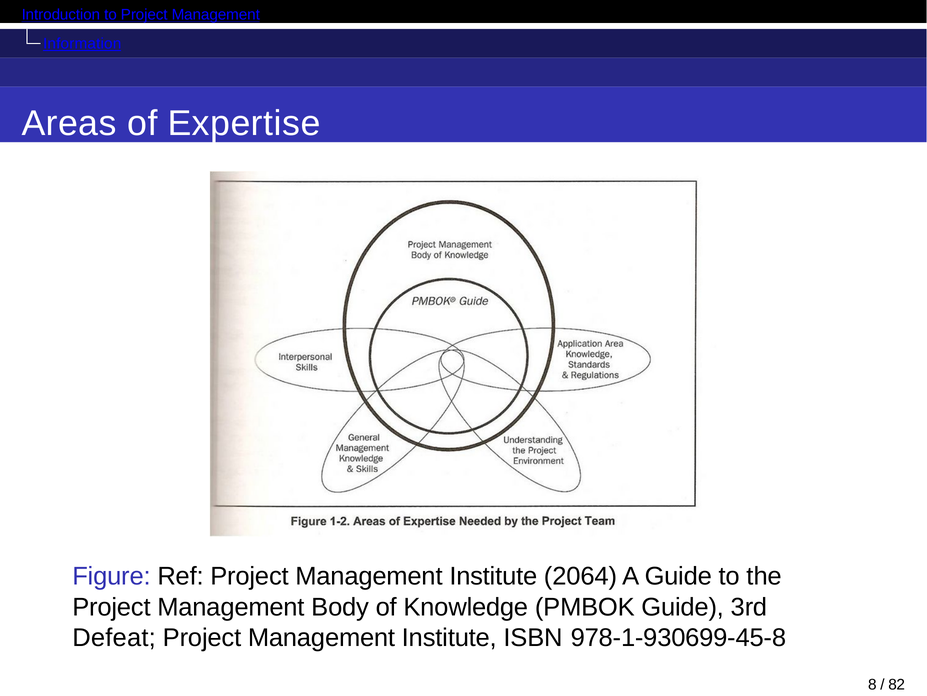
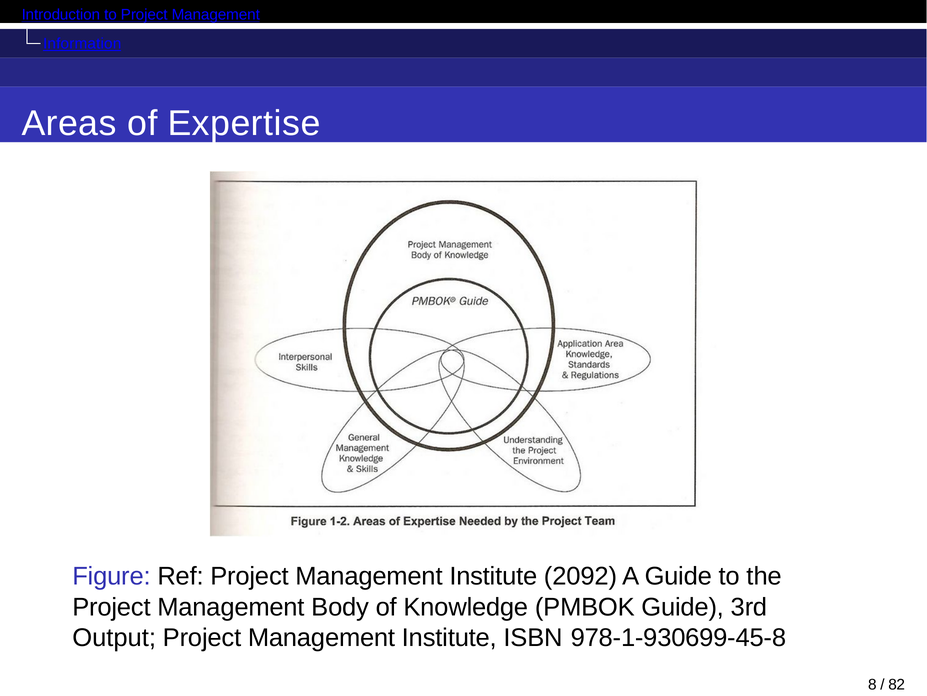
2064: 2064 -> 2092 (580, 576)
Defeat: Defeat -> Output (114, 638)
